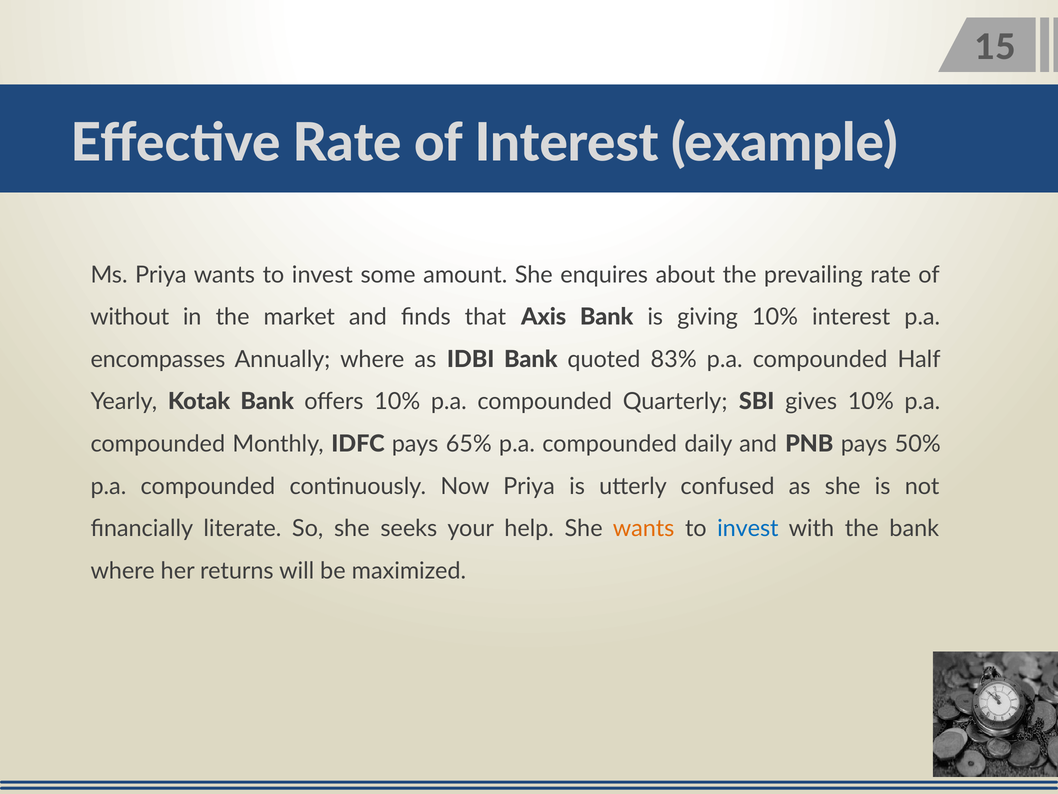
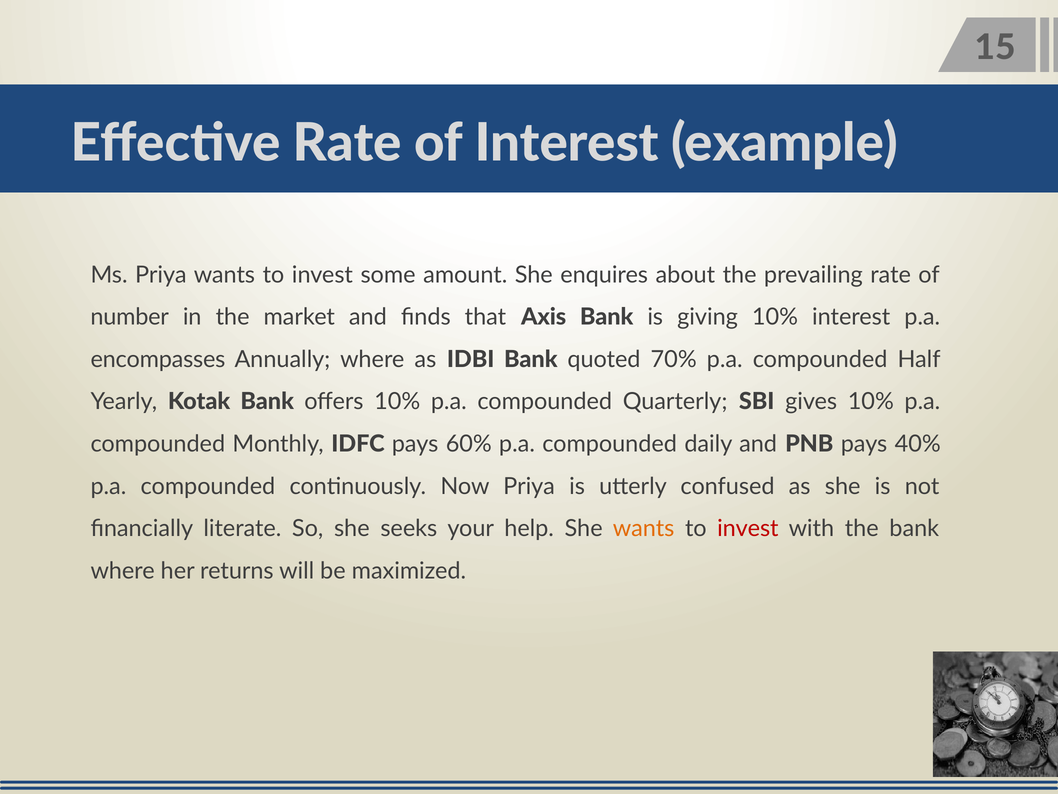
without: without -> number (130, 317)
83%: 83% -> 70% (674, 359)
65%: 65% -> 60% (469, 444)
50%: 50% -> 40% (918, 444)
invest colour: blue -> red (748, 528)
